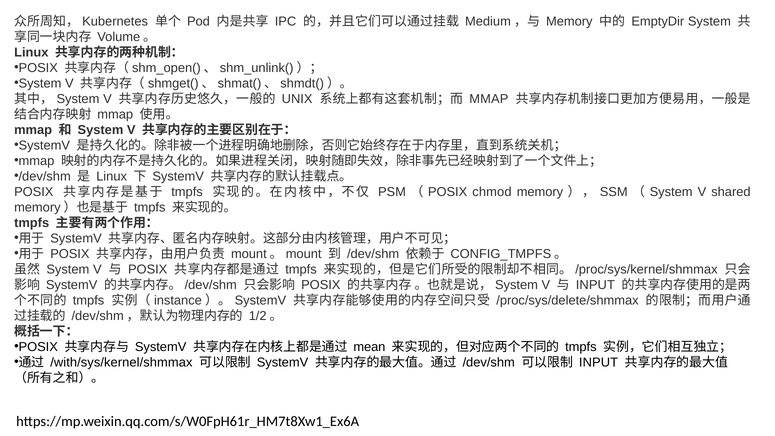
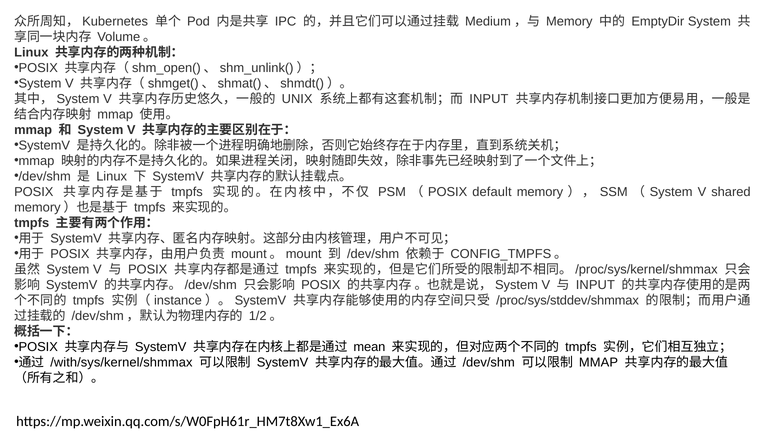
MMAP: MMAP -> INPUT (489, 99)
chmod: chmod -> default (492, 192)
/proc/sys/delete/shmmax: /proc/sys/delete/shmmax -> /proc/sys/stddev/shmmax (568, 300)
INPUT: INPUT -> MMAP (599, 362)
